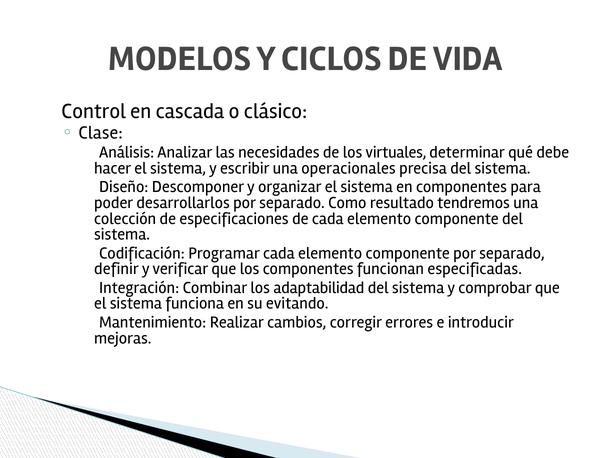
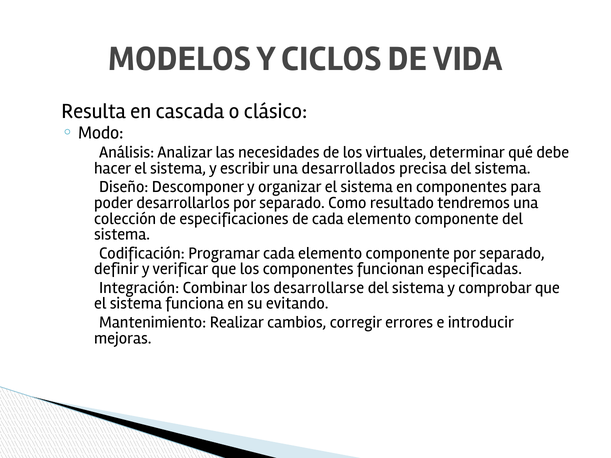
Control: Control -> Resulta (94, 111)
Clase: Clase -> Modo (101, 133)
operacionales: operacionales -> desarrollados (348, 168)
adaptabilidad: adaptabilidad -> desarrollarse (319, 288)
